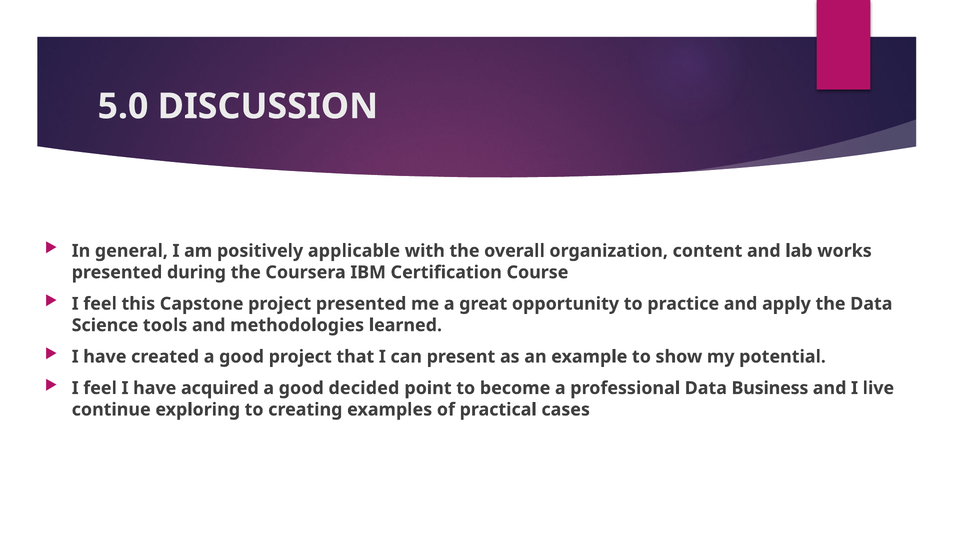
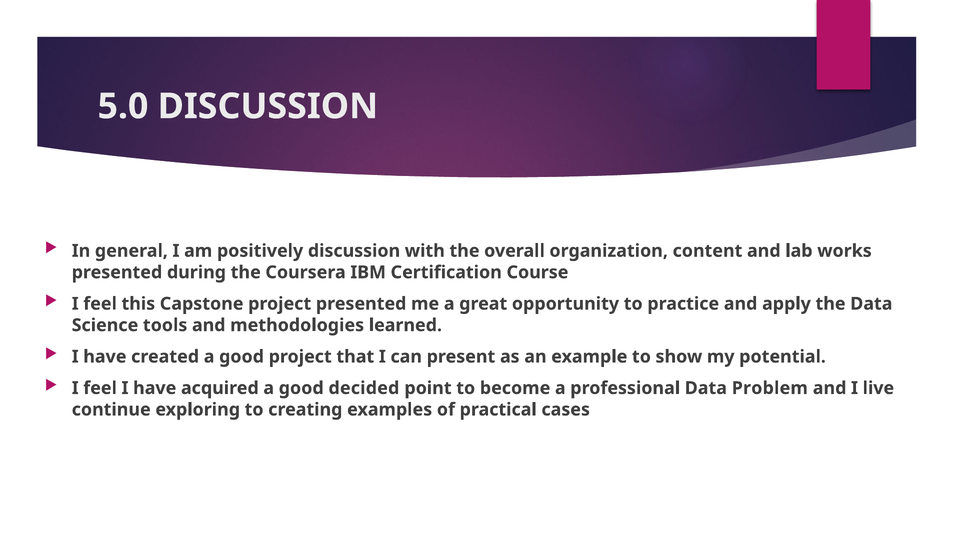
positively applicable: applicable -> discussion (354, 251)
Business: Business -> Problem (770, 388)
